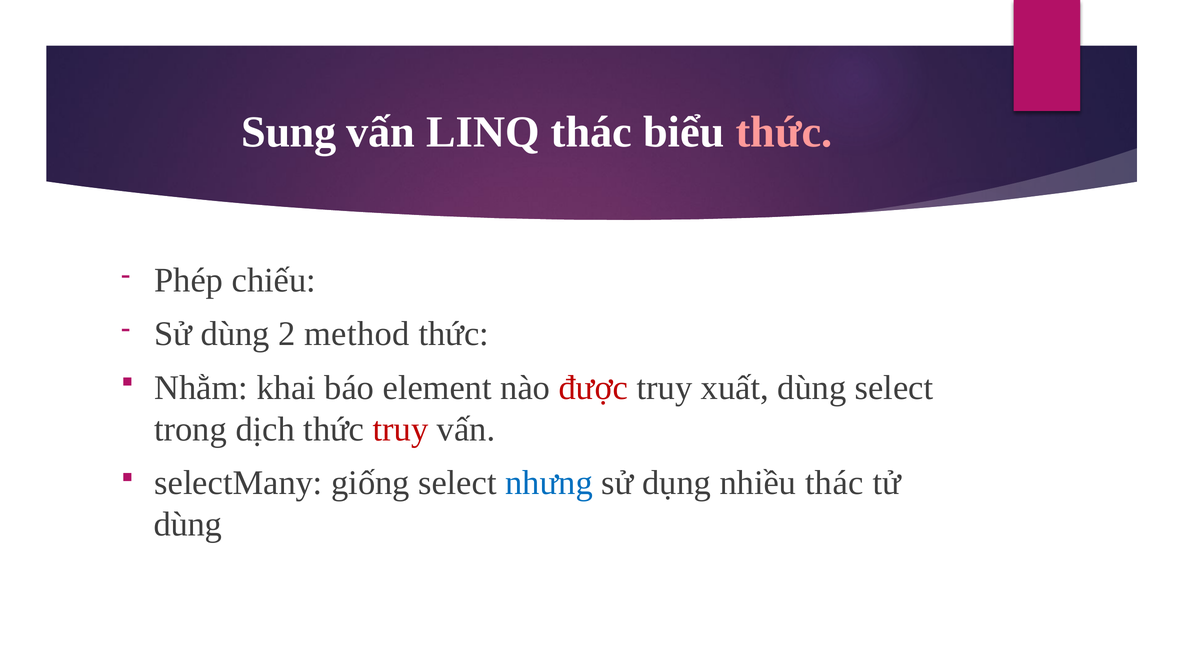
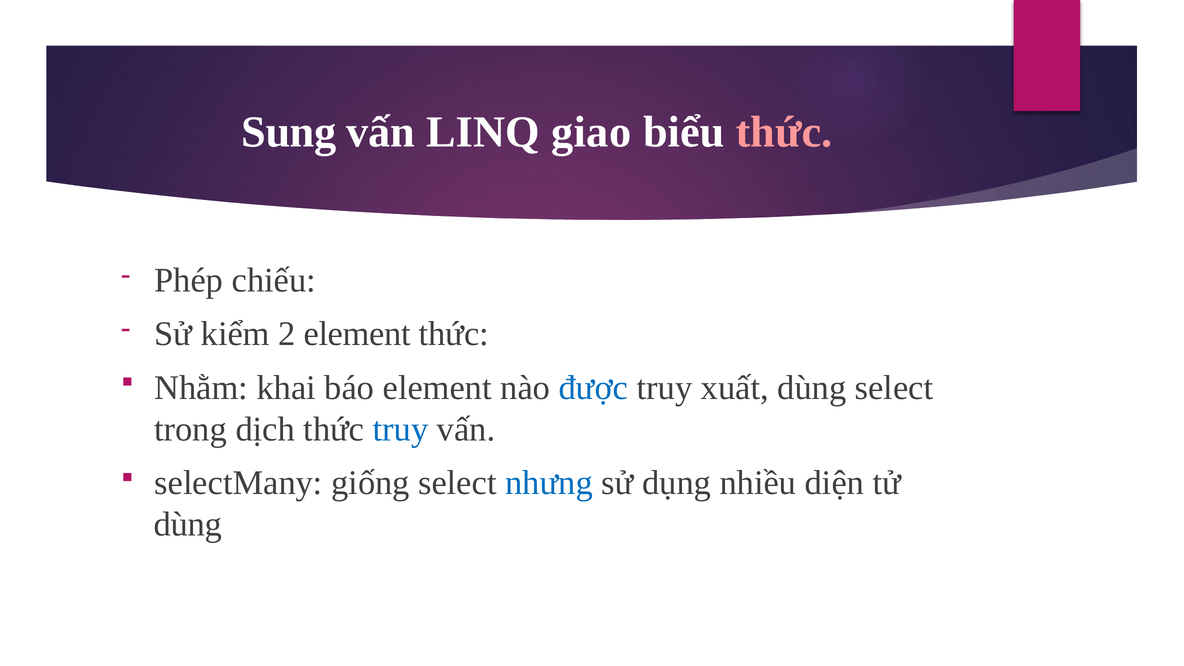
LINQ thác: thác -> giao (591, 132)
Sử dùng: dùng -> kiểm (235, 334)
2 method: method -> element (357, 334)
được colour: red -> blue (593, 388)
truy colour: red -> blue (401, 429)
nhiều thác: thác -> diện (834, 483)
